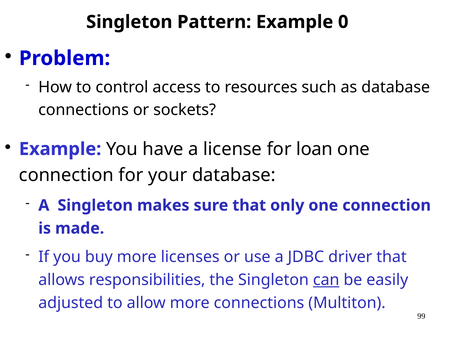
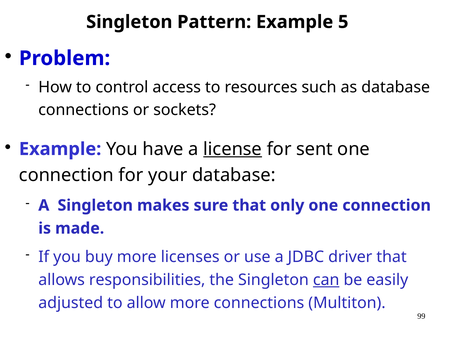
0: 0 -> 5 (343, 22)
license underline: none -> present (233, 149)
loan: loan -> sent (314, 149)
